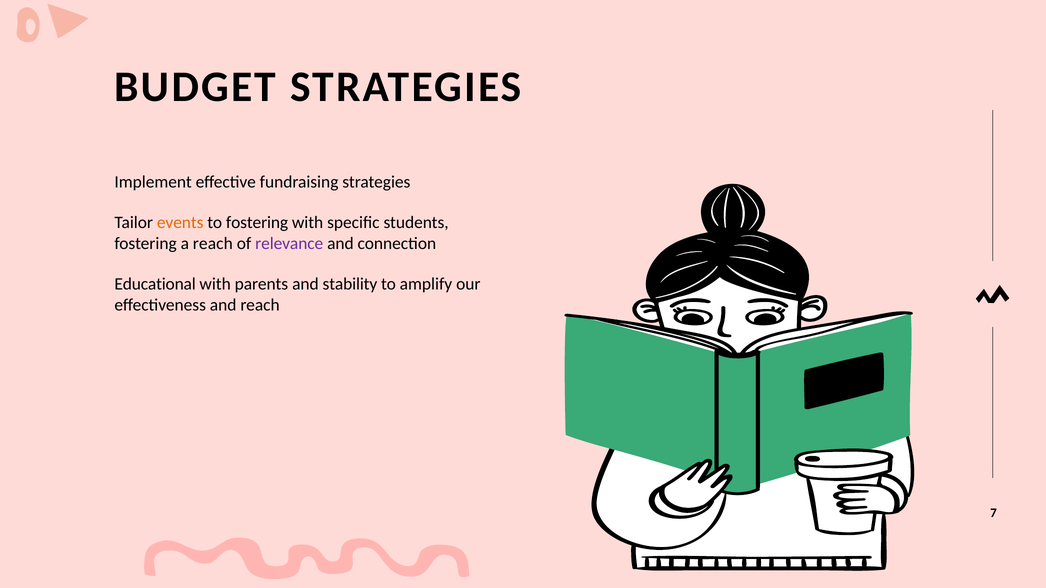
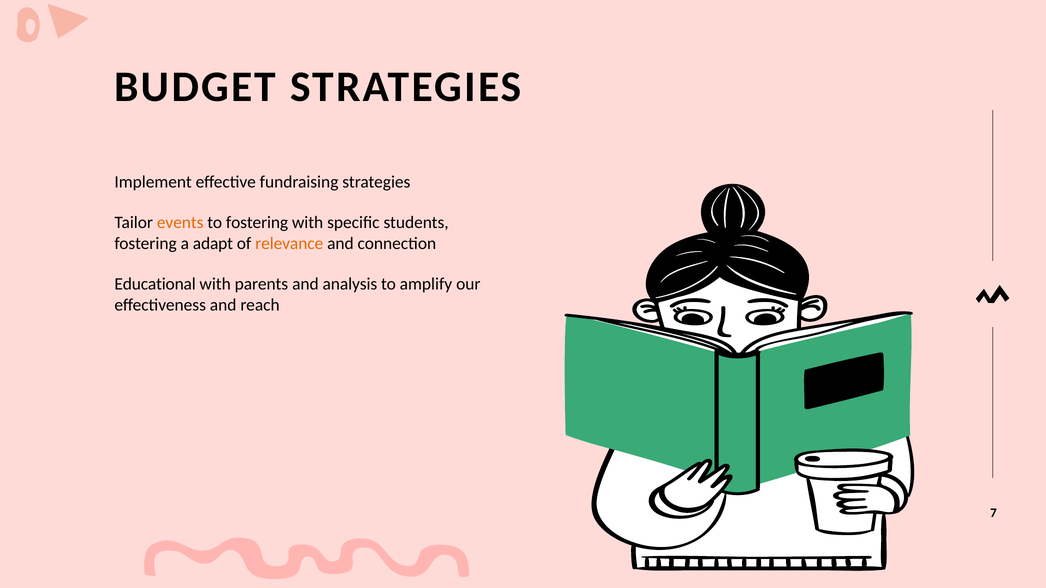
a reach: reach -> adapt (213, 244)
relevance colour: purple -> orange (289, 244)
stability: stability -> analysis (350, 284)
